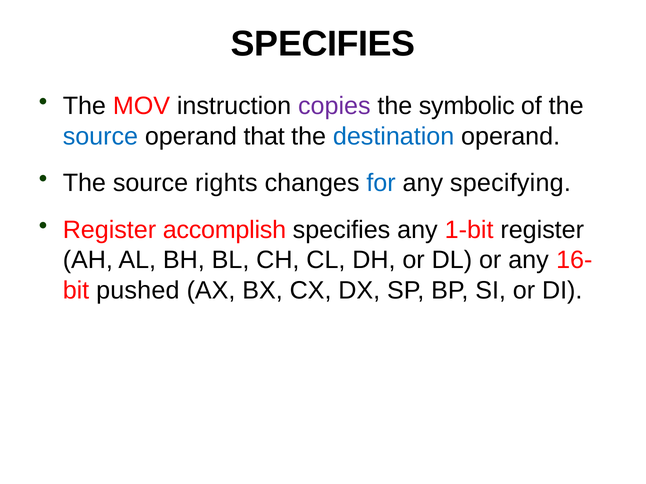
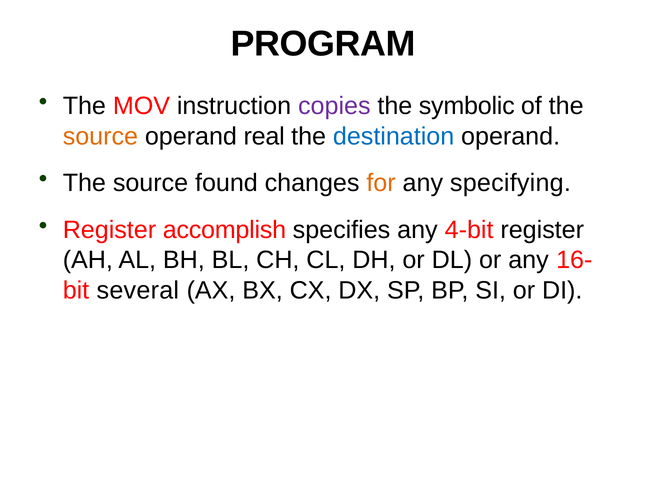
SPECIFIES: SPECIFIES -> PROGRAM (323, 44)
source colour: blue -> orange (100, 136)
that: that -> real (264, 136)
rights: rights -> found (226, 183)
for colour: blue -> orange (381, 183)
1-bit: 1-bit -> 4-bit (469, 230)
pushed: pushed -> several (138, 291)
